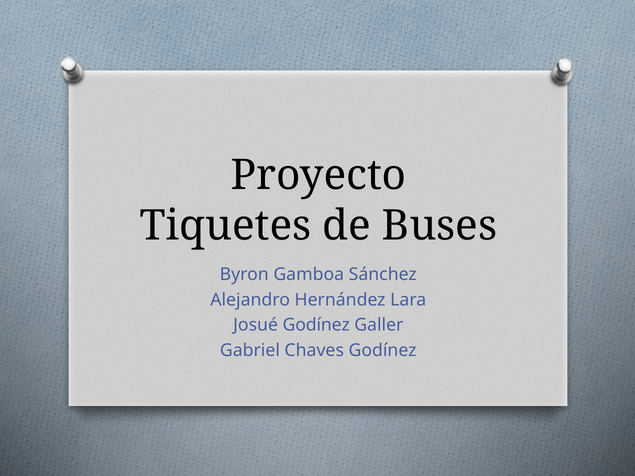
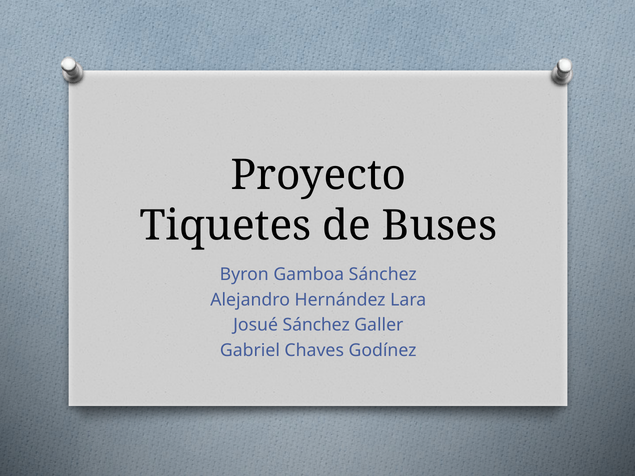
Josué Godínez: Godínez -> Sánchez (316, 325)
